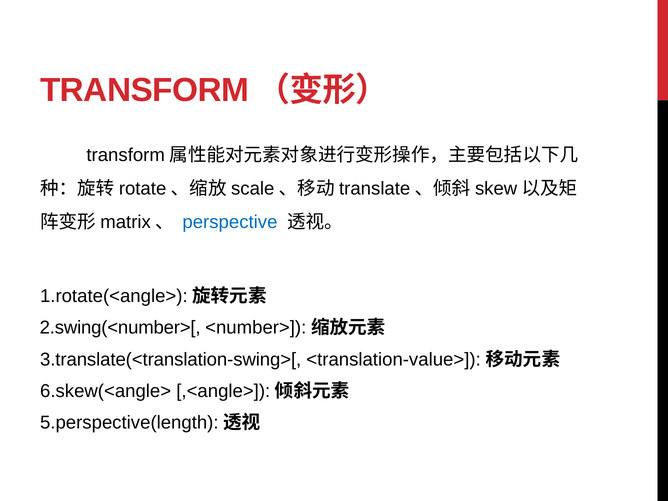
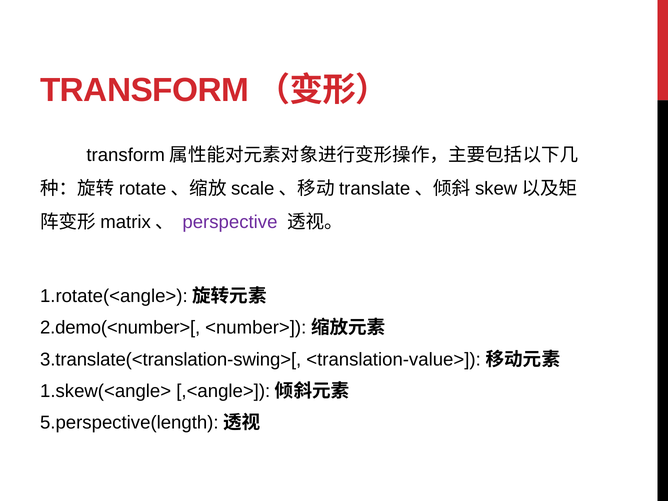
perspective colour: blue -> purple (230, 222)
2.swing(<number>[: 2.swing(<number>[ -> 2.demo(<number>[ (120, 328)
6.skew(<angle>: 6.skew(<angle> -> 1.skew(<angle> (106, 391)
